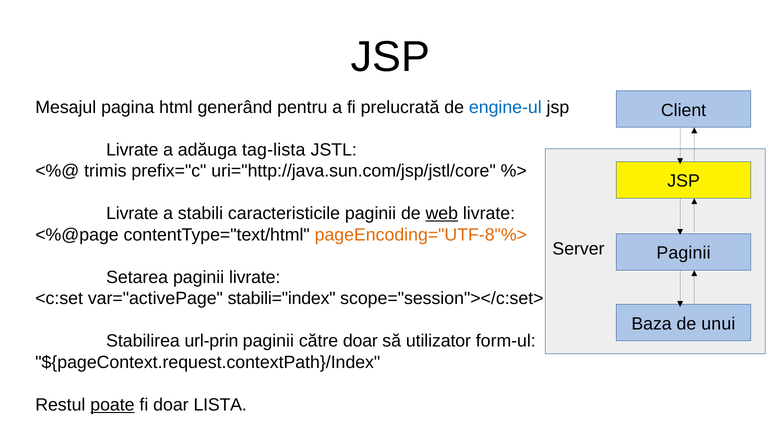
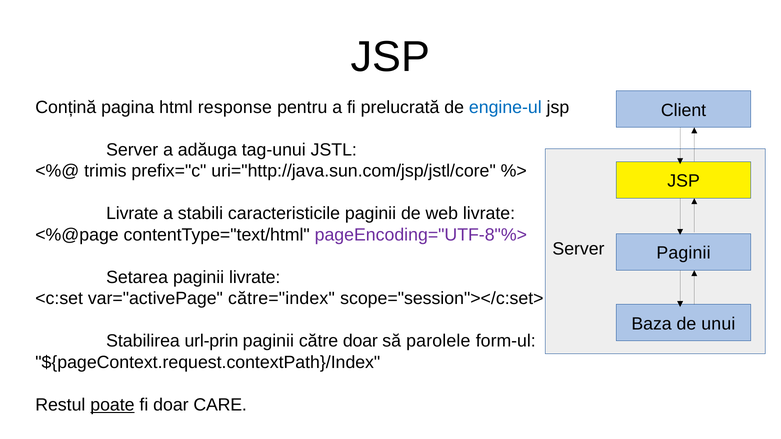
Mesajul: Mesajul -> Conțină (66, 107)
generând: generând -> response (235, 107)
Livrate: Livrate -> Server (132, 150)
tag-lista: tag-lista -> tag-unui (274, 150)
web underline: present -> none (442, 214)
pageEncoding="UTF-8"%> colour: orange -> purple (421, 235)
stabili="index: stabili="index -> către="index (281, 299)
utilizator: utilizator -> parolele (438, 341)
LISTA: LISTA -> CARE (220, 405)
